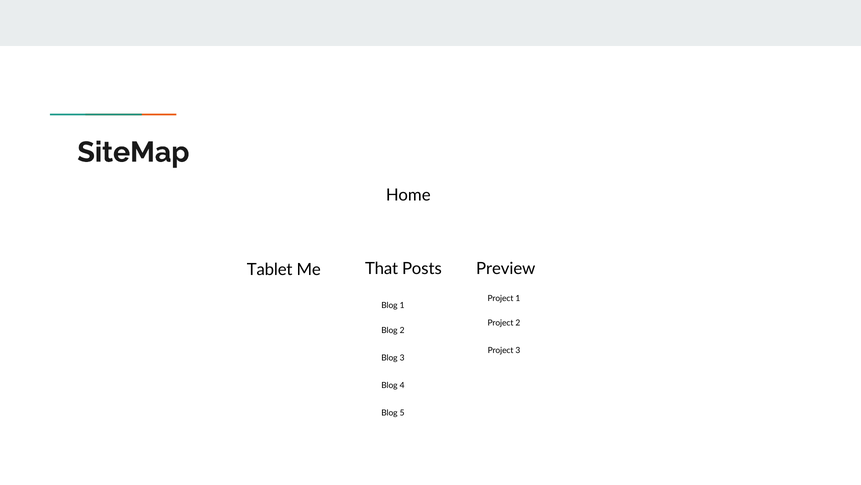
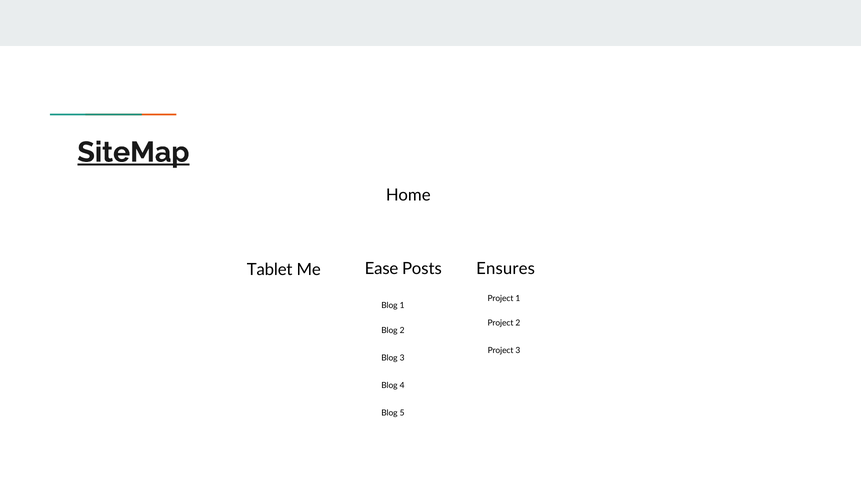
SiteMap underline: none -> present (133, 152)
That: That -> Ease (382, 269)
Preview: Preview -> Ensures (506, 269)
